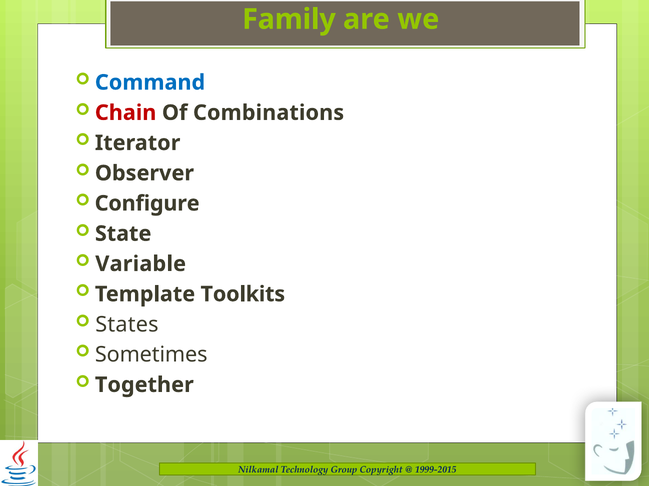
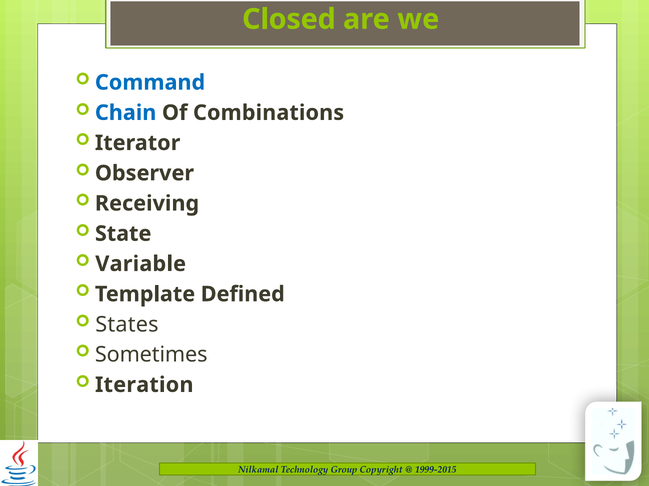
Family: Family -> Closed (289, 19)
Chain colour: red -> blue (126, 113)
Configure: Configure -> Receiving (147, 204)
Toolkits: Toolkits -> Defined (243, 295)
Together: Together -> Iteration (144, 385)
